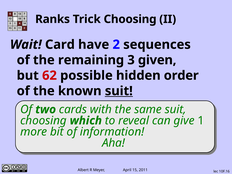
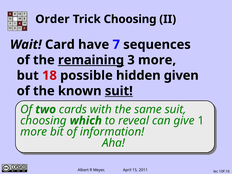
Ranks: Ranks -> Order (52, 19)
2: 2 -> 7 (116, 45)
remaining underline: none -> present (91, 60)
3 given: given -> more (157, 60)
62: 62 -> 18 (49, 75)
order: order -> given (181, 75)
